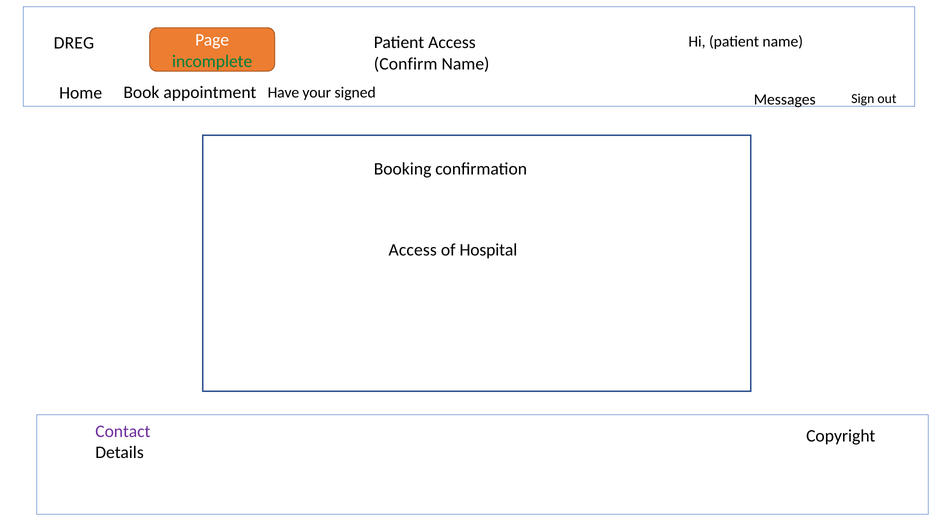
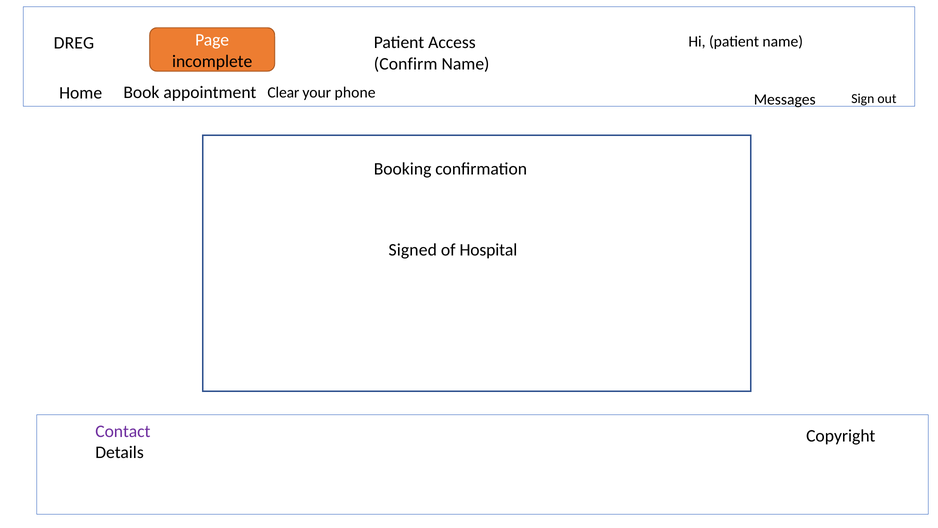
incomplete colour: green -> black (212, 61)
Have: Have -> Clear (283, 93)
signed: signed -> phone (355, 93)
Access: Access -> Signed (413, 250)
